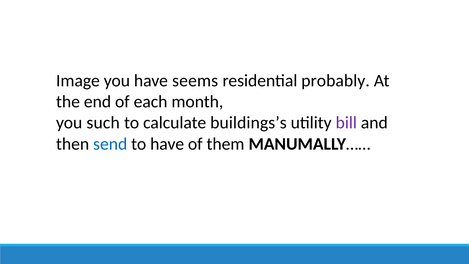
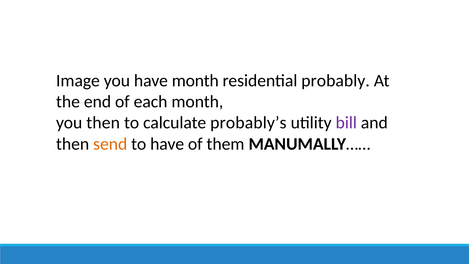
have seems: seems -> month (195, 80)
you such: such -> then (103, 123)
buildings’s: buildings’s -> probably’s (248, 123)
send colour: blue -> orange (110, 144)
